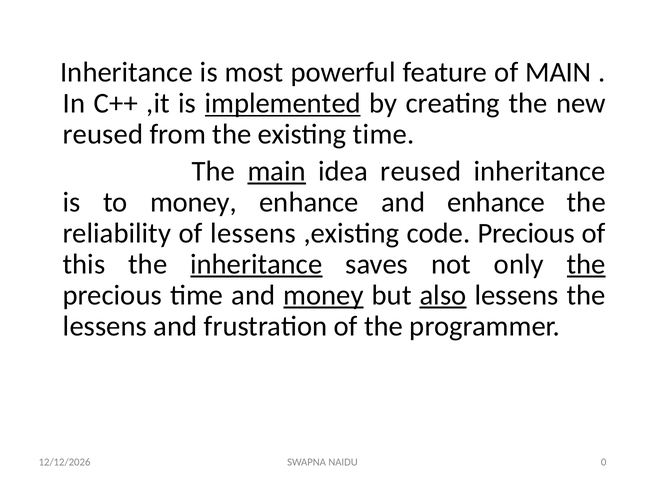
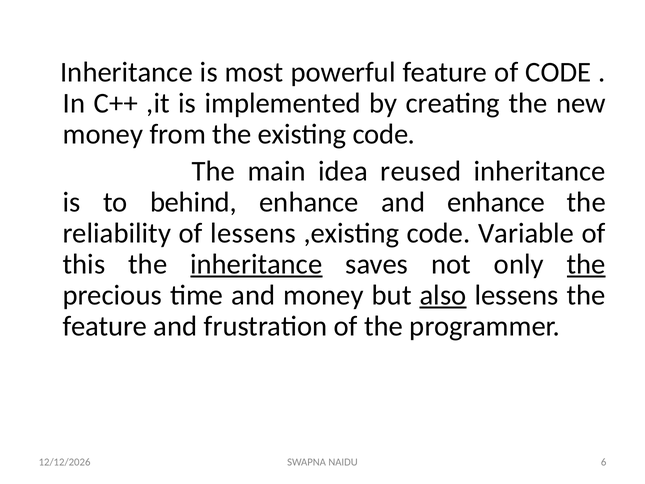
of MAIN: MAIN -> CODE (558, 72)
implemented underline: present -> none (283, 103)
reused: reused -> money (103, 134)
existing time: time -> code (384, 134)
main underline: present -> none (277, 171)
to money: money -> behind (194, 202)
code Precious: Precious -> Variable (526, 233)
money underline: present -> none (324, 295)
lessens: lessens -> feature (105, 326)
0: 0 -> 6 (604, 462)
